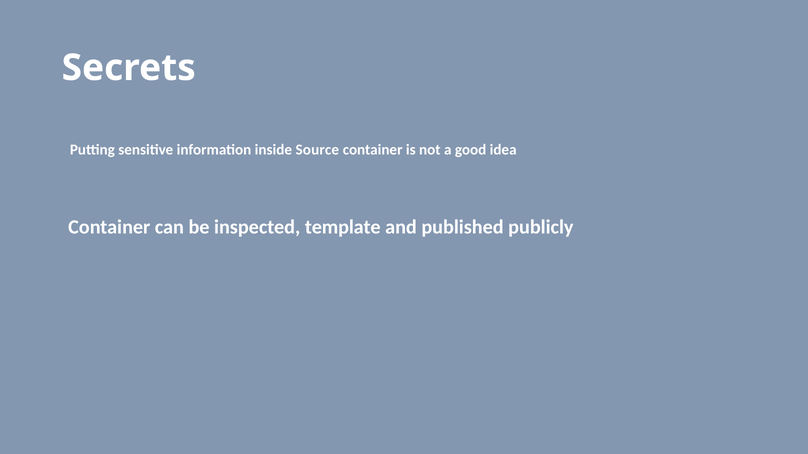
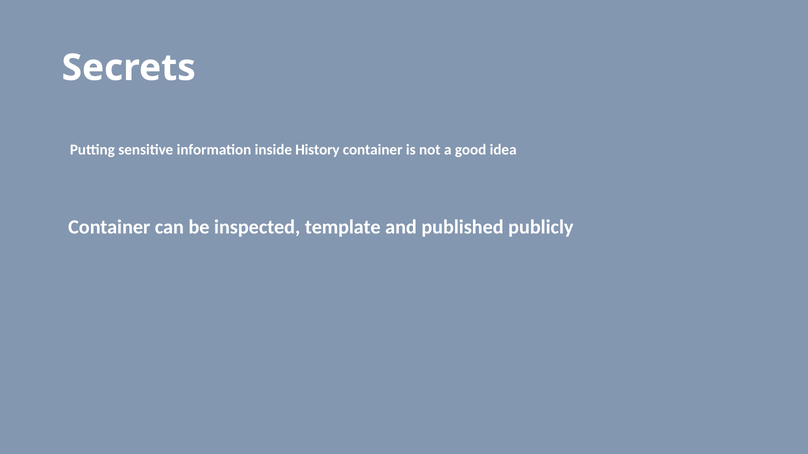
Source: Source -> History (317, 150)
